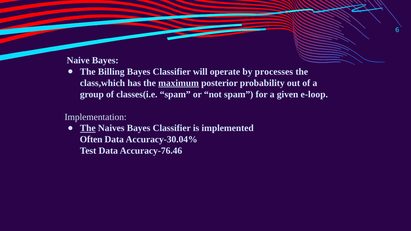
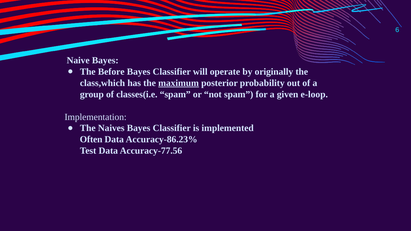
Billing: Billing -> Before (111, 72)
processes: processes -> originally (274, 72)
The underline: present -> none (88, 128)
Accuracy-30.04%: Accuracy-30.04% -> Accuracy-86.23% (162, 140)
Accuracy-76.46: Accuracy-76.46 -> Accuracy-77.56 (151, 151)
